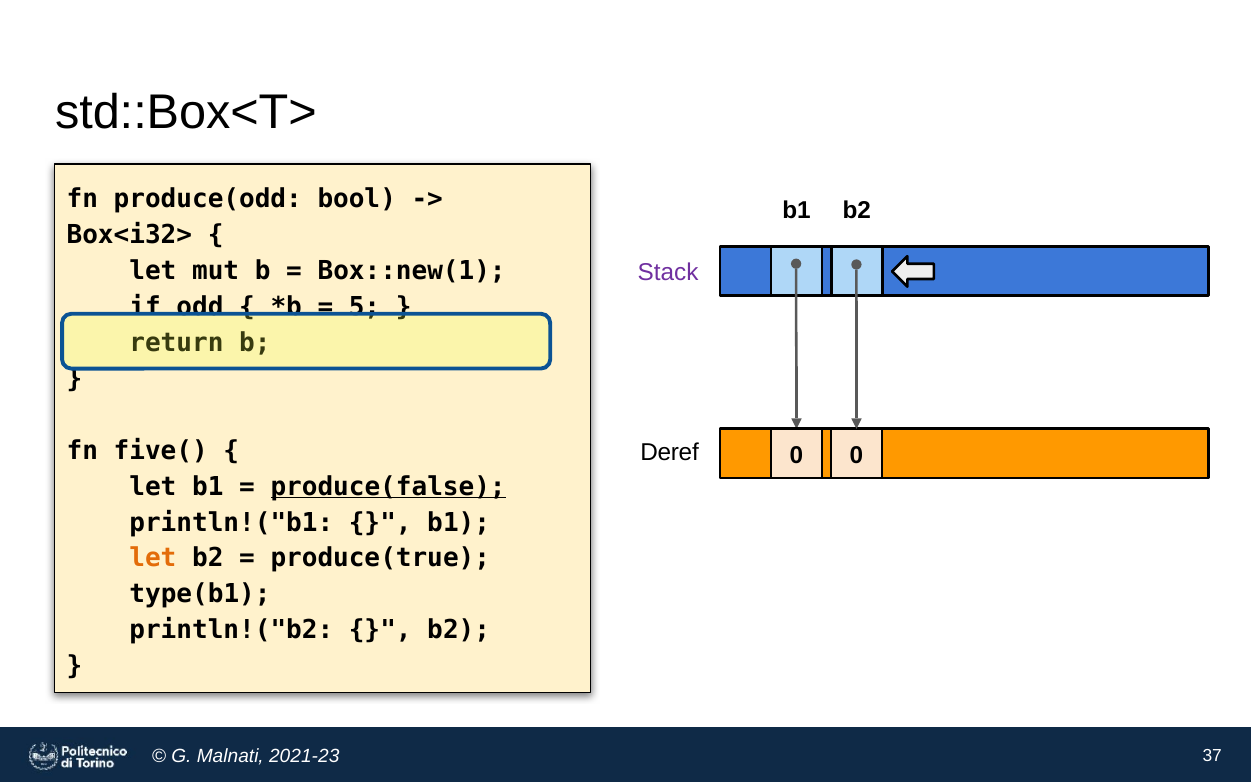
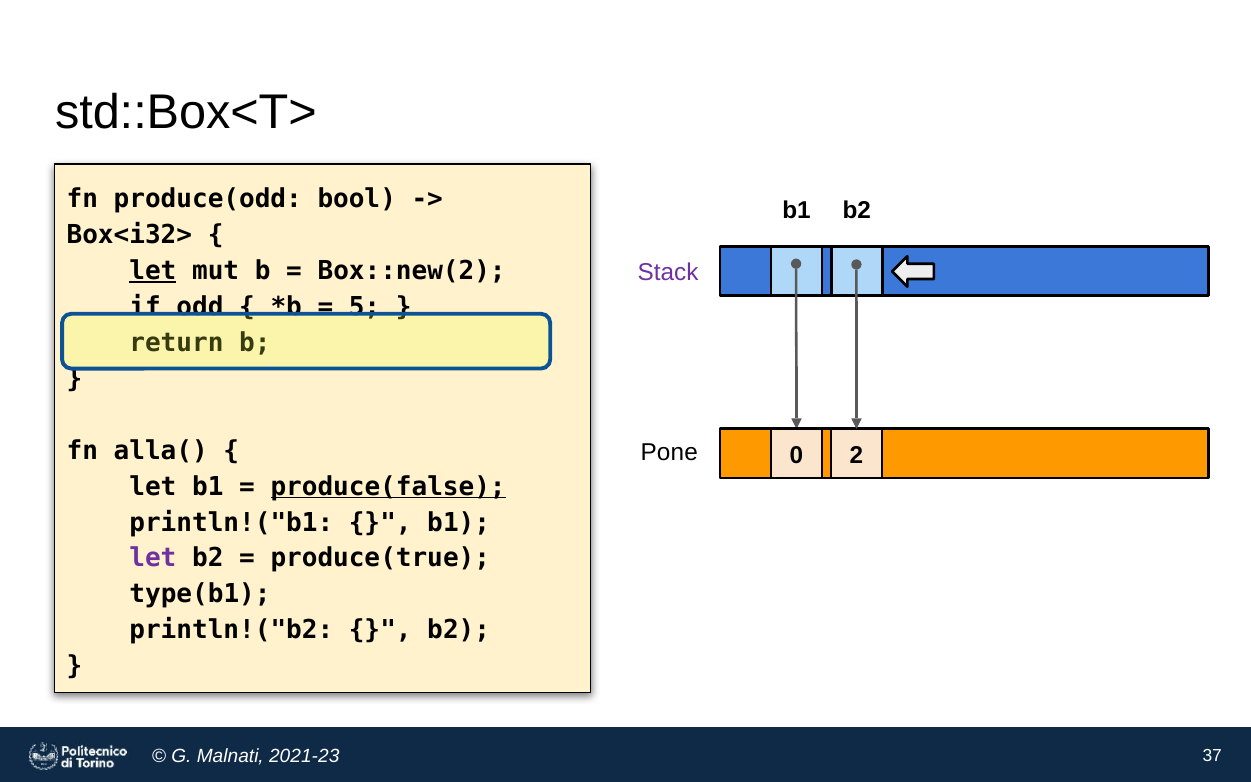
let underline: none -> present (153, 271)
Box::new(1: Box::new(1 -> Box::new(2 (412, 271)
five(: five( -> alla( (161, 450)
Deref: Deref -> Pone (669, 452)
0 0: 0 -> 2 (856, 455)
let colour: orange -> purple (153, 558)
